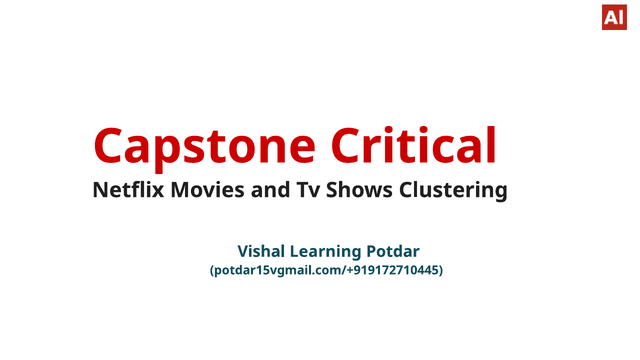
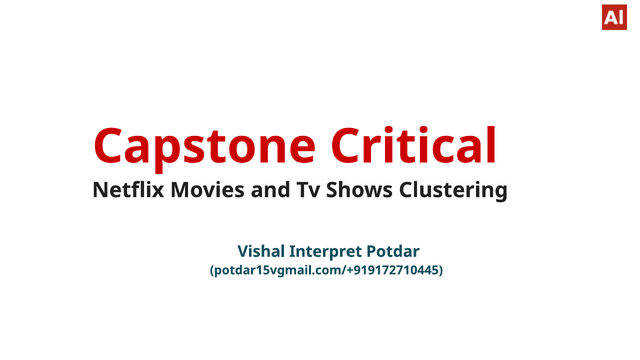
Learning: Learning -> Interpret (326, 252)
